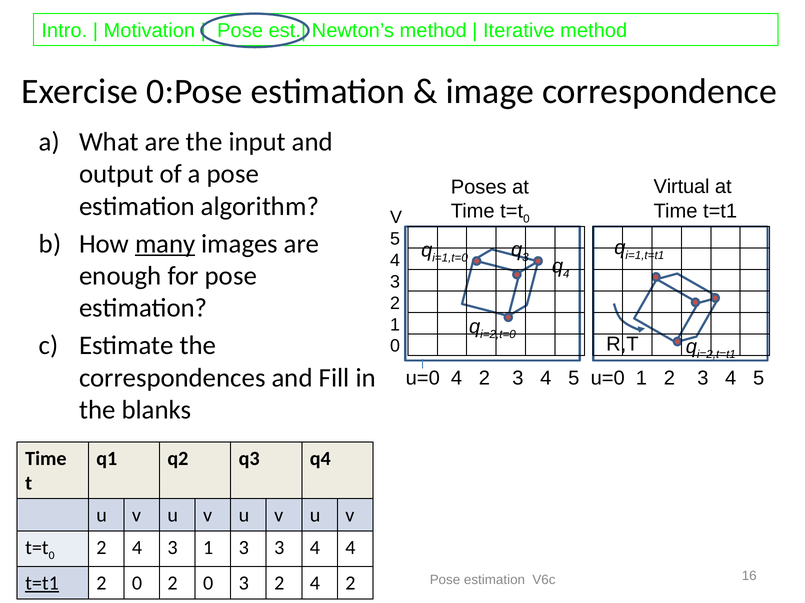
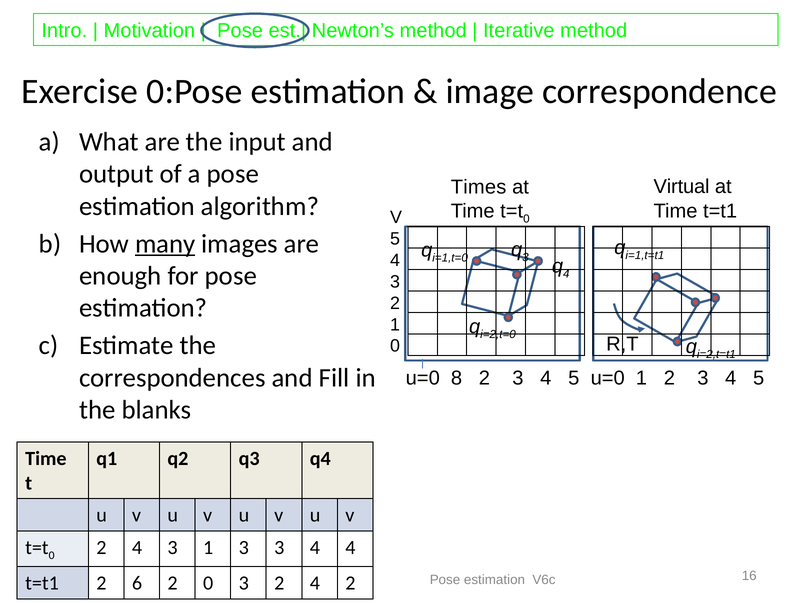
Poses: Poses -> Times (479, 187)
u=0 4: 4 -> 8 (457, 378)
t=t1 underline: present -> none (42, 584)
0: 0 -> 6 (137, 584)
